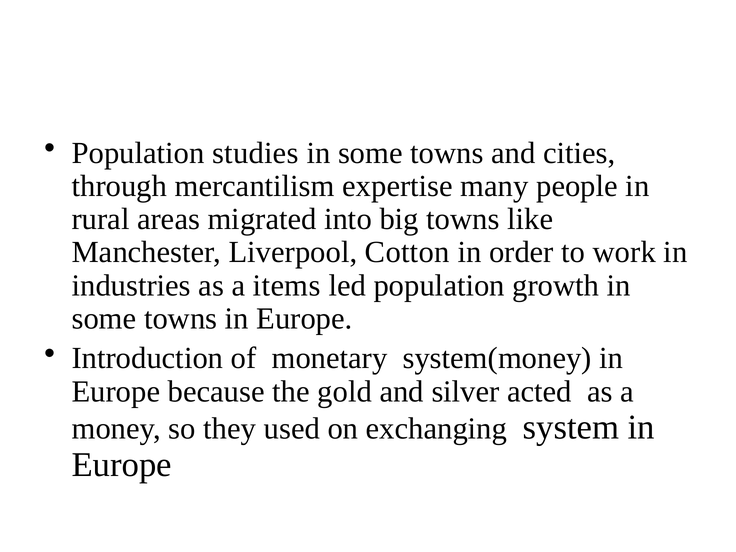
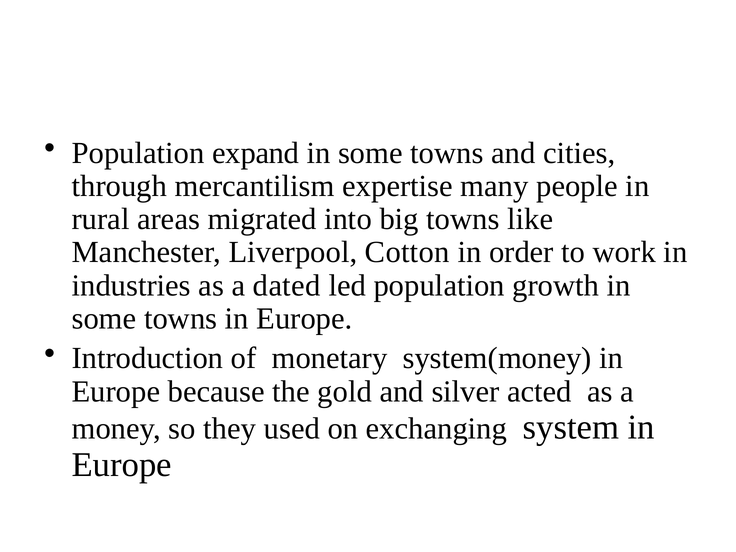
studies: studies -> expand (256, 153)
items: items -> dated (287, 286)
